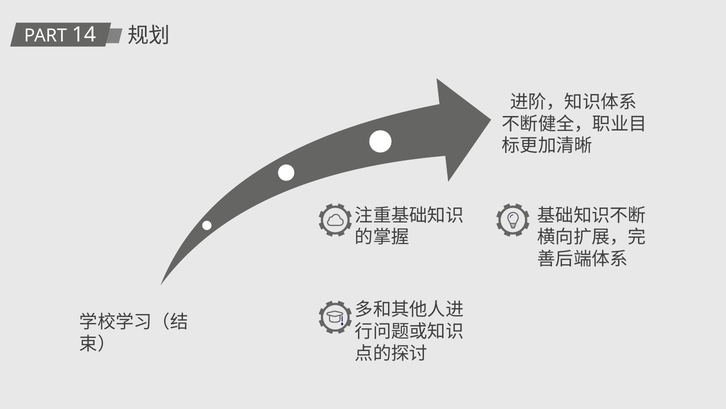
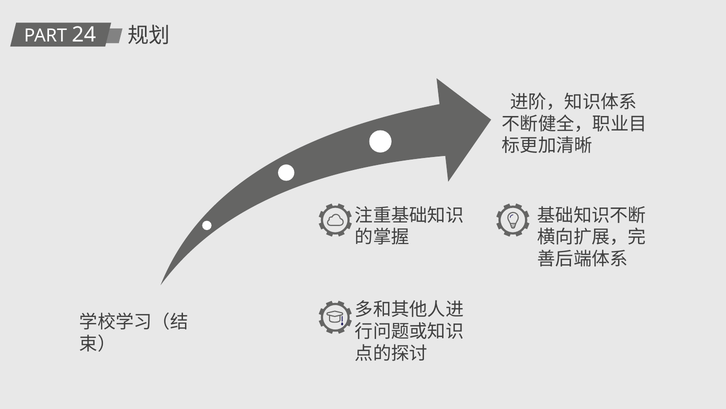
14: 14 -> 24 (84, 35)
